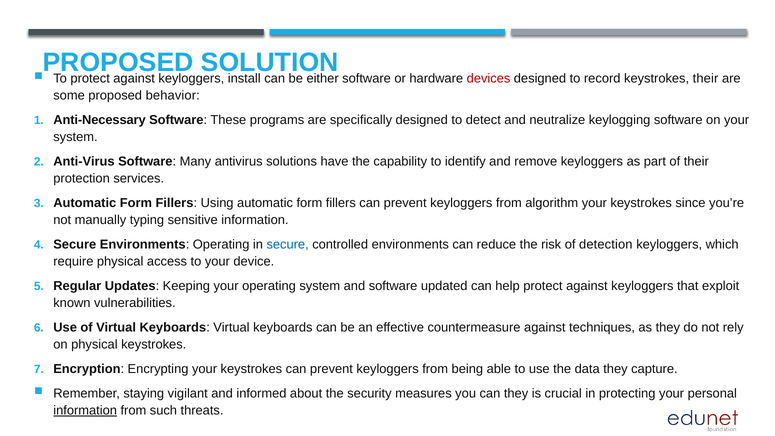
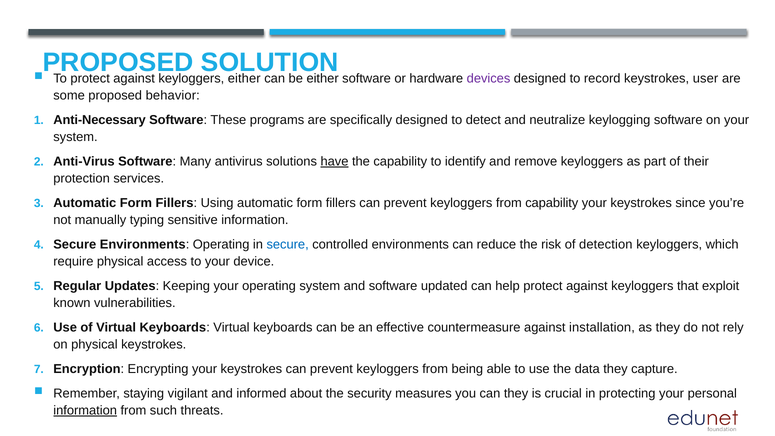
keyloggers install: install -> either (244, 78)
devices colour: red -> purple (489, 78)
keystrokes their: their -> user (706, 78)
have underline: none -> present (335, 161)
from algorithm: algorithm -> capability (552, 203)
techniques: techniques -> installation (602, 327)
